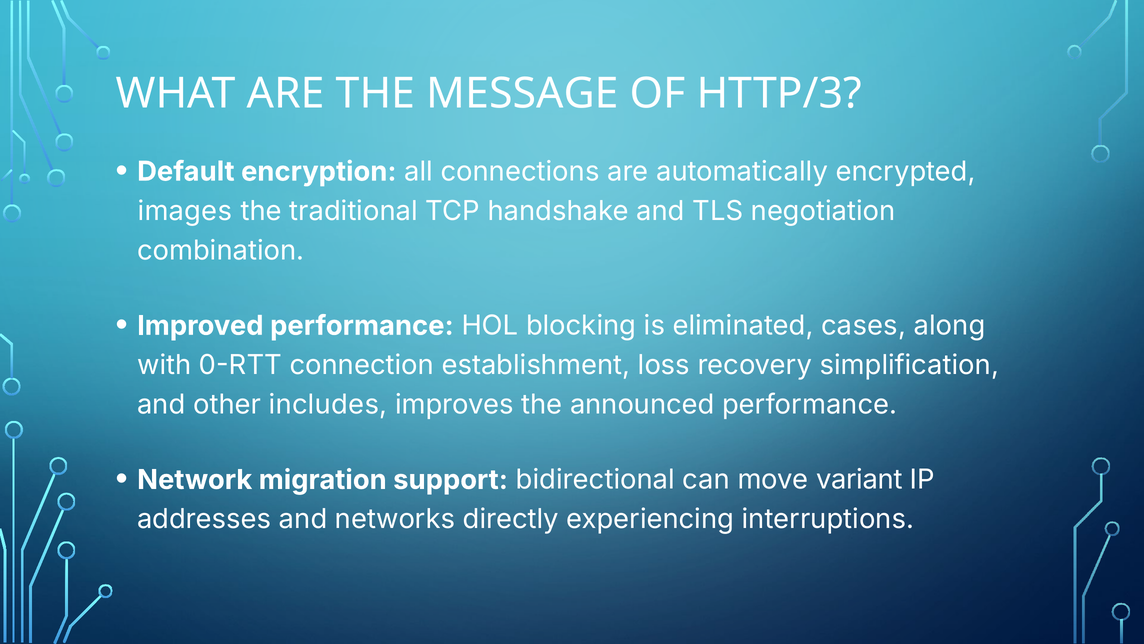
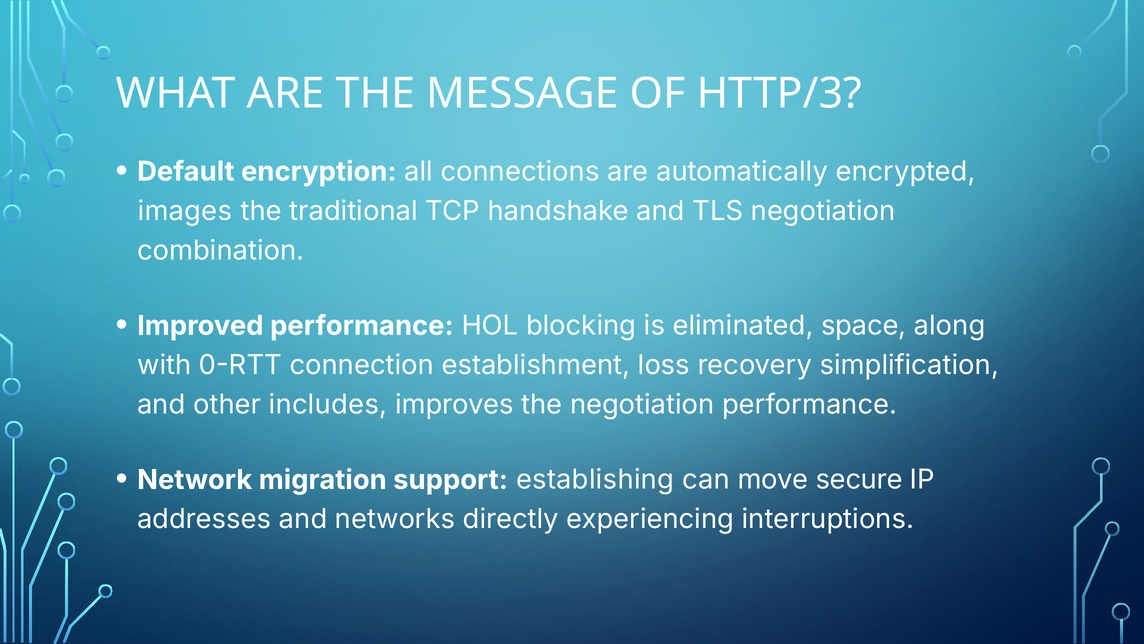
cases: cases -> space (864, 326)
the announced: announced -> negotiation (642, 404)
bidirectional: bidirectional -> establishing (595, 480)
variant: variant -> secure (859, 480)
